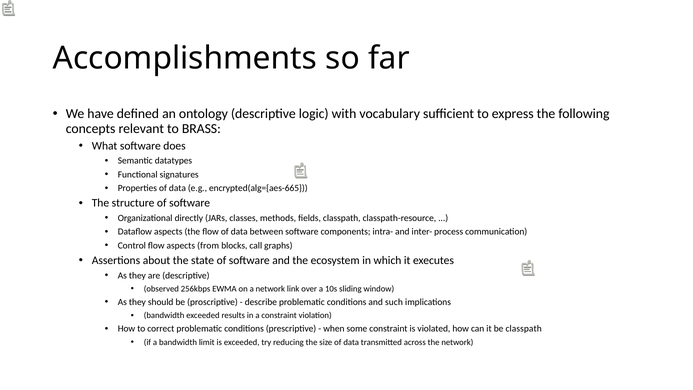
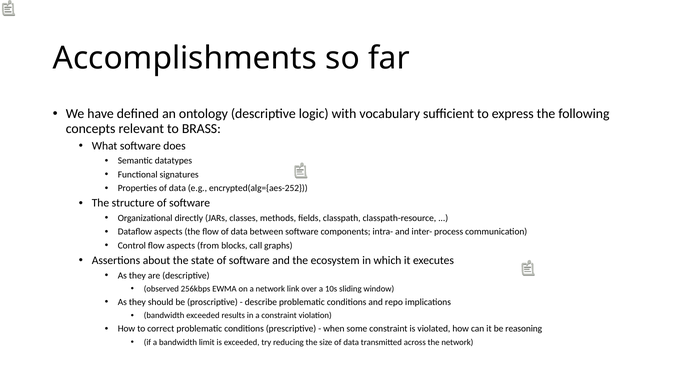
encrypted(alg={aes-665: encrypted(alg={aes-665 -> encrypted(alg={aes-252 (258, 188)
such: such -> repo (394, 302)
be classpath: classpath -> reasoning (524, 329)
